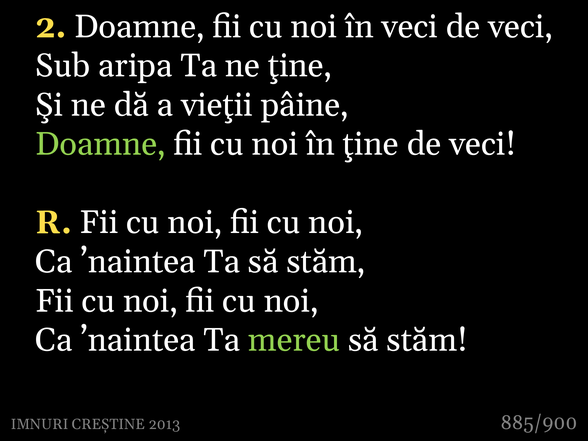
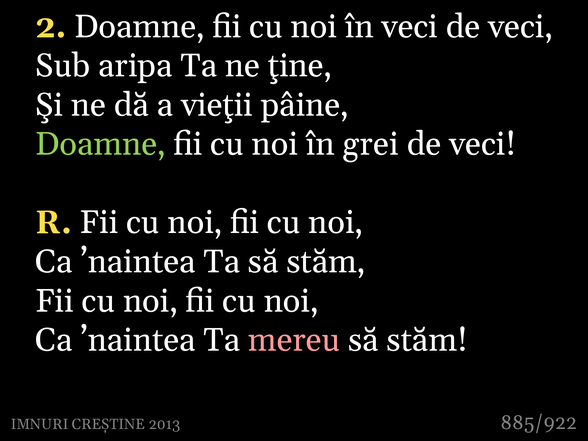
în ţine: ţine -> grei (371, 144)
mereu colour: light green -> pink (294, 340)
885/900: 885/900 -> 885/922 (539, 423)
